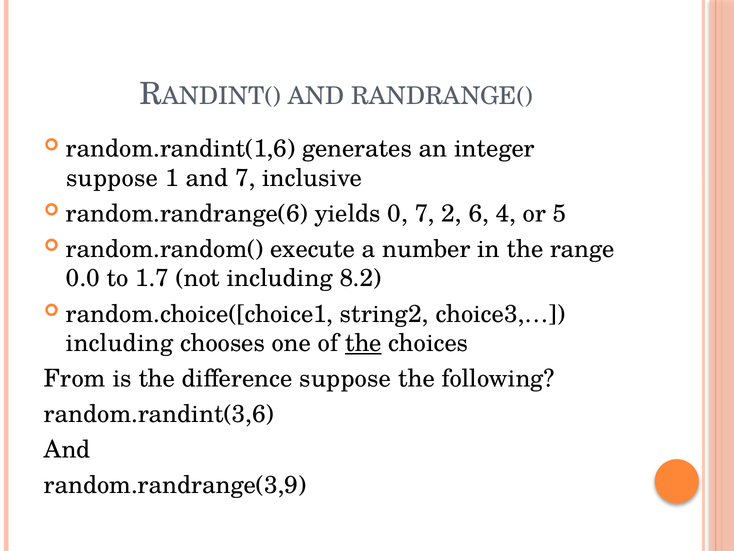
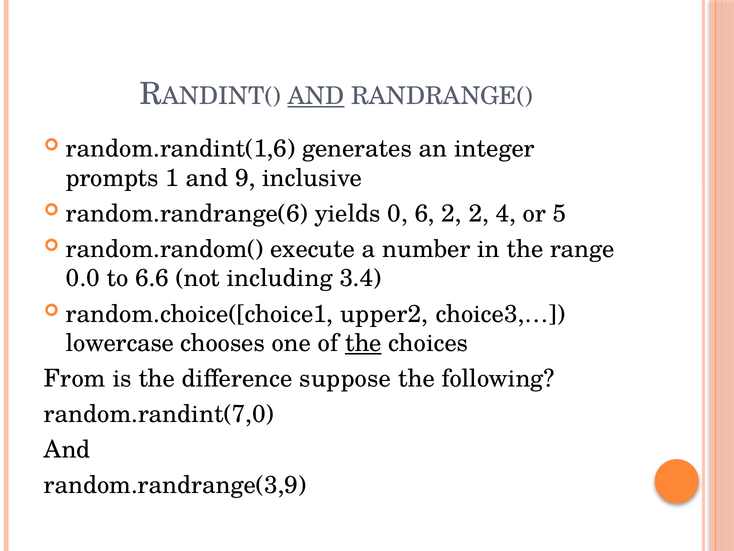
AND underline: none -> present (316, 96)
suppose: suppose -> prompts (112, 178)
and 7: 7 -> 9 (245, 178)
0 7: 7 -> 6 (425, 213)
2 6: 6 -> 2 (479, 213)
1.7: 1.7 -> 6.6 (152, 278)
8.2: 8.2 -> 3.4 (360, 278)
string2: string2 -> upper2 (384, 314)
including: including -> lowercase (120, 343)
random.randint(3,6: random.randint(3,6 -> random.randint(7,0 (159, 414)
